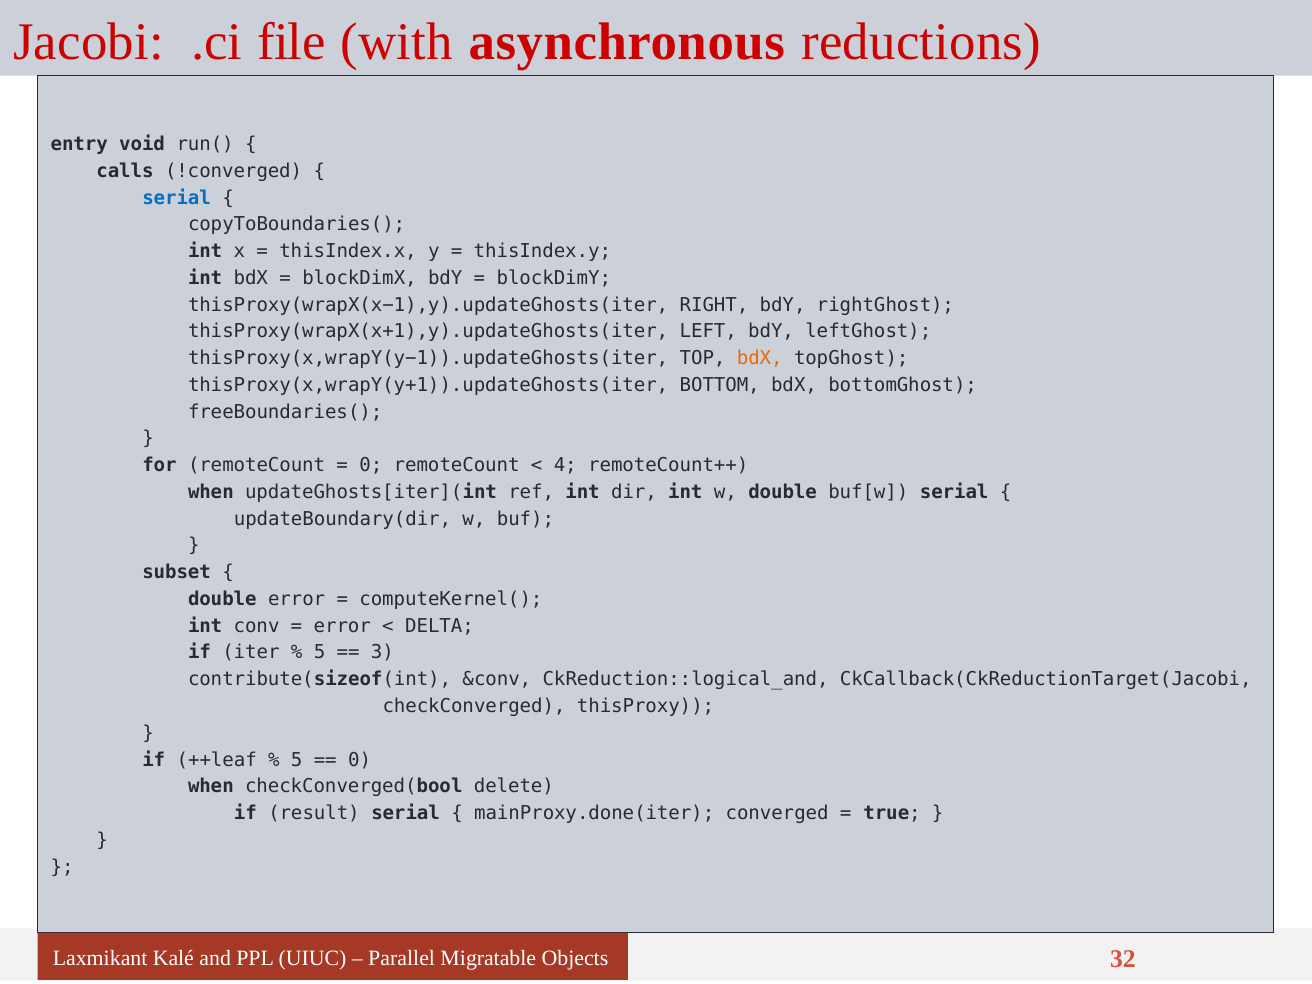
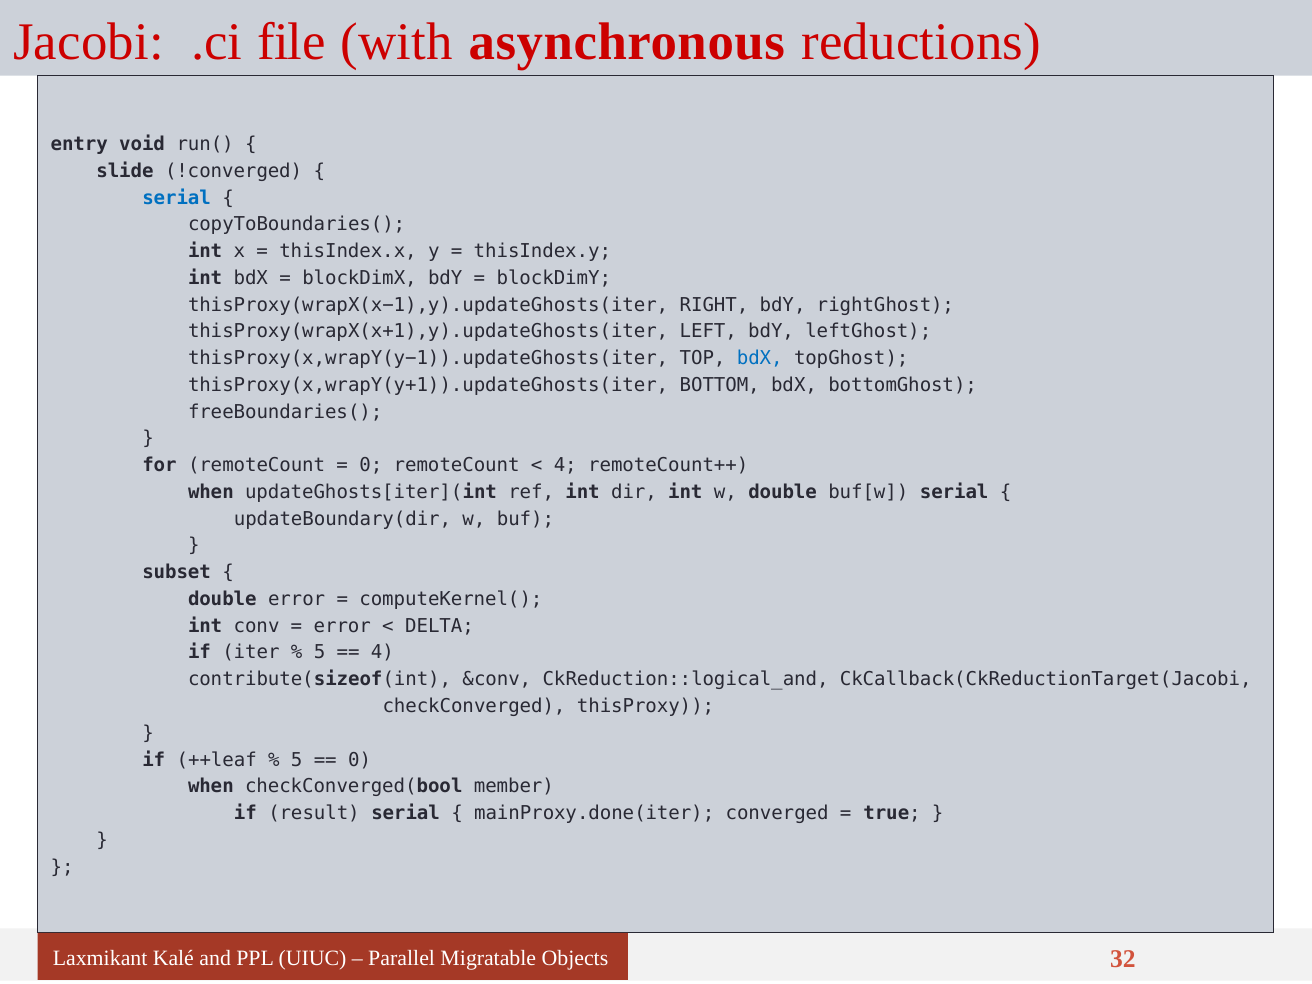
calls: calls -> slide (125, 171)
bdX colour: orange -> blue (760, 358)
3: 3 -> 4 (382, 653)
delete: delete -> member (514, 786)
